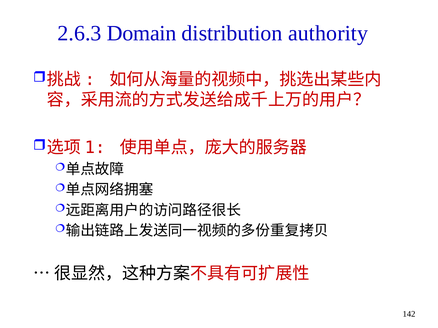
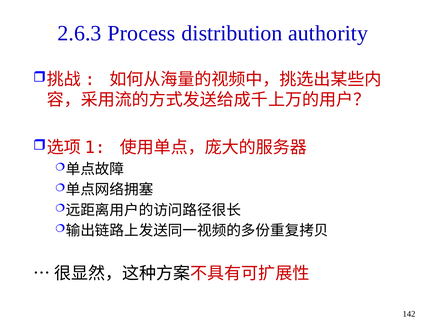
Domain: Domain -> Process (141, 33)
